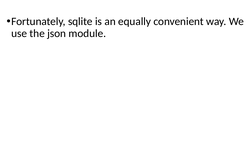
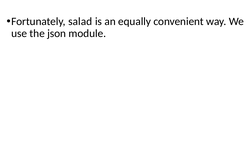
sqlite: sqlite -> salad (80, 21)
